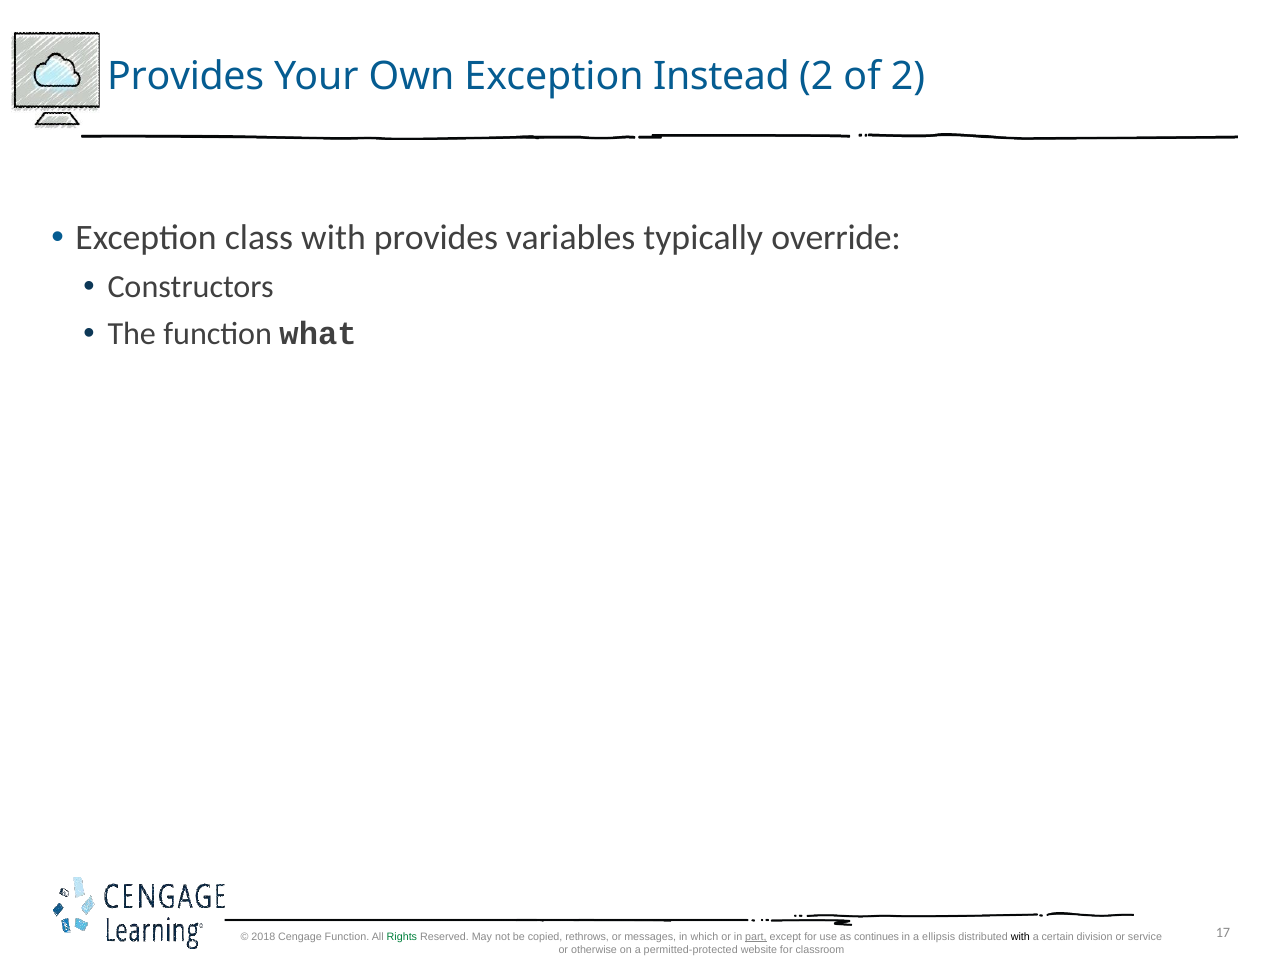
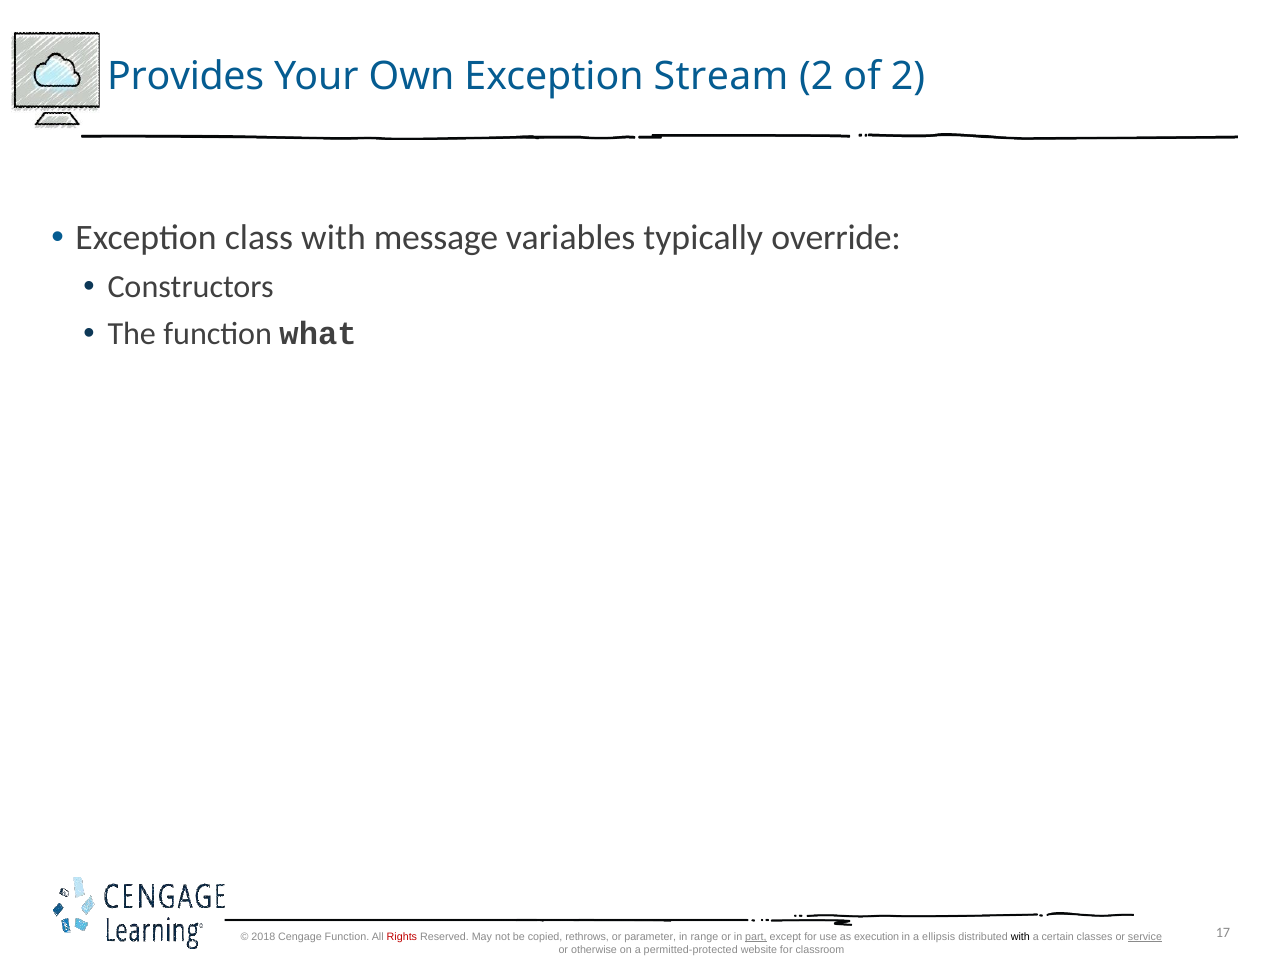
Instead: Instead -> Stream (721, 77)
with provides: provides -> message (436, 237)
Rights colour: green -> red (402, 937)
messages: messages -> parameter (650, 937)
which: which -> range (704, 937)
continues: continues -> execution (877, 937)
division: division -> classes (1095, 937)
service underline: none -> present (1145, 937)
